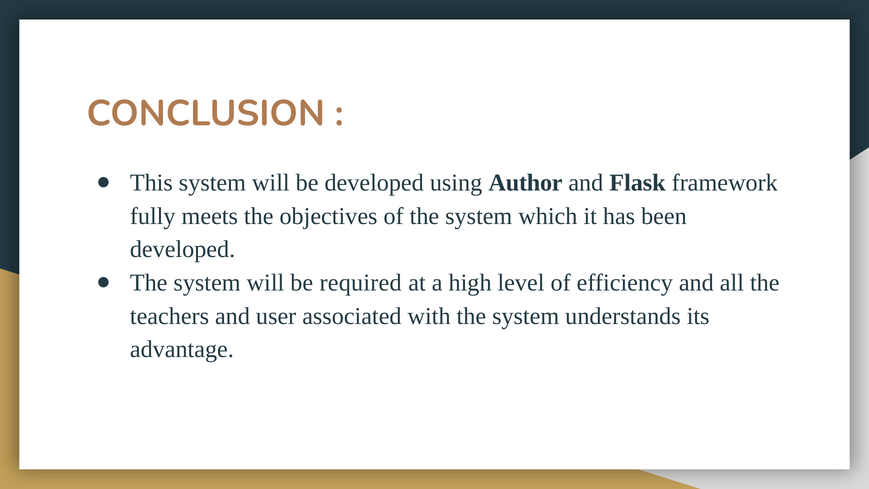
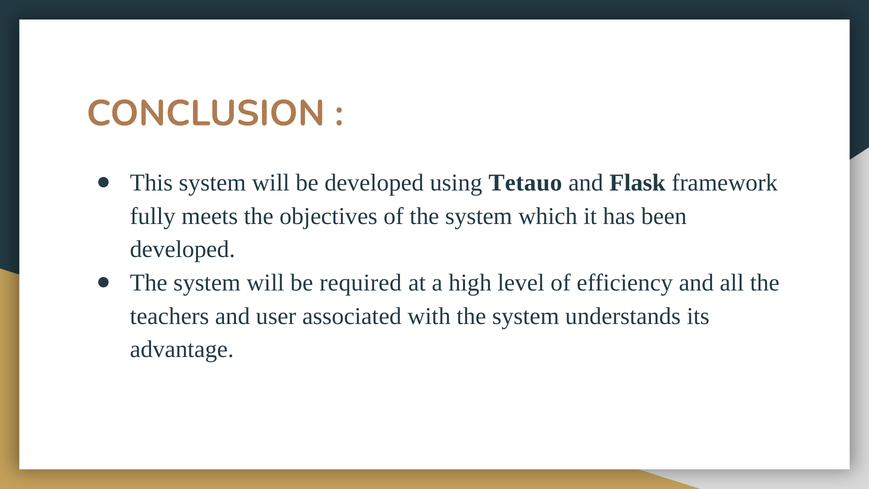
Author: Author -> Tetauo (525, 183)
